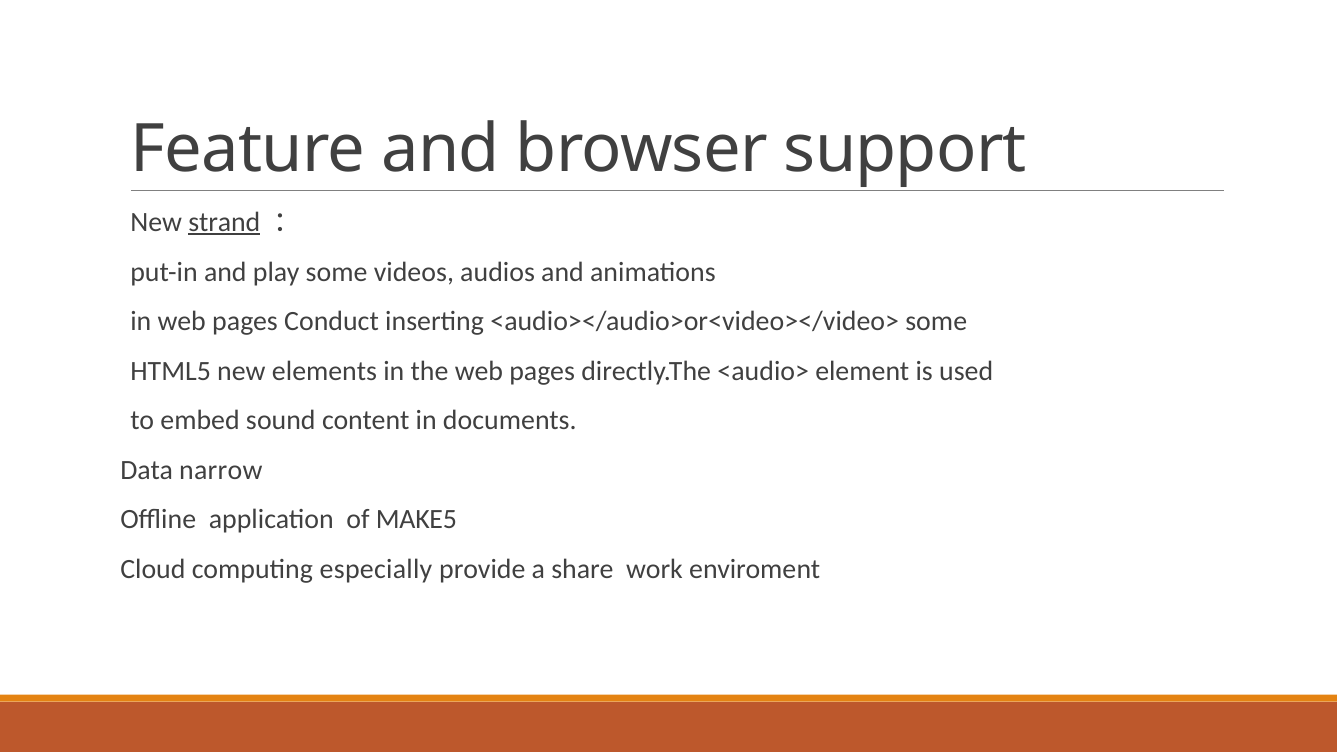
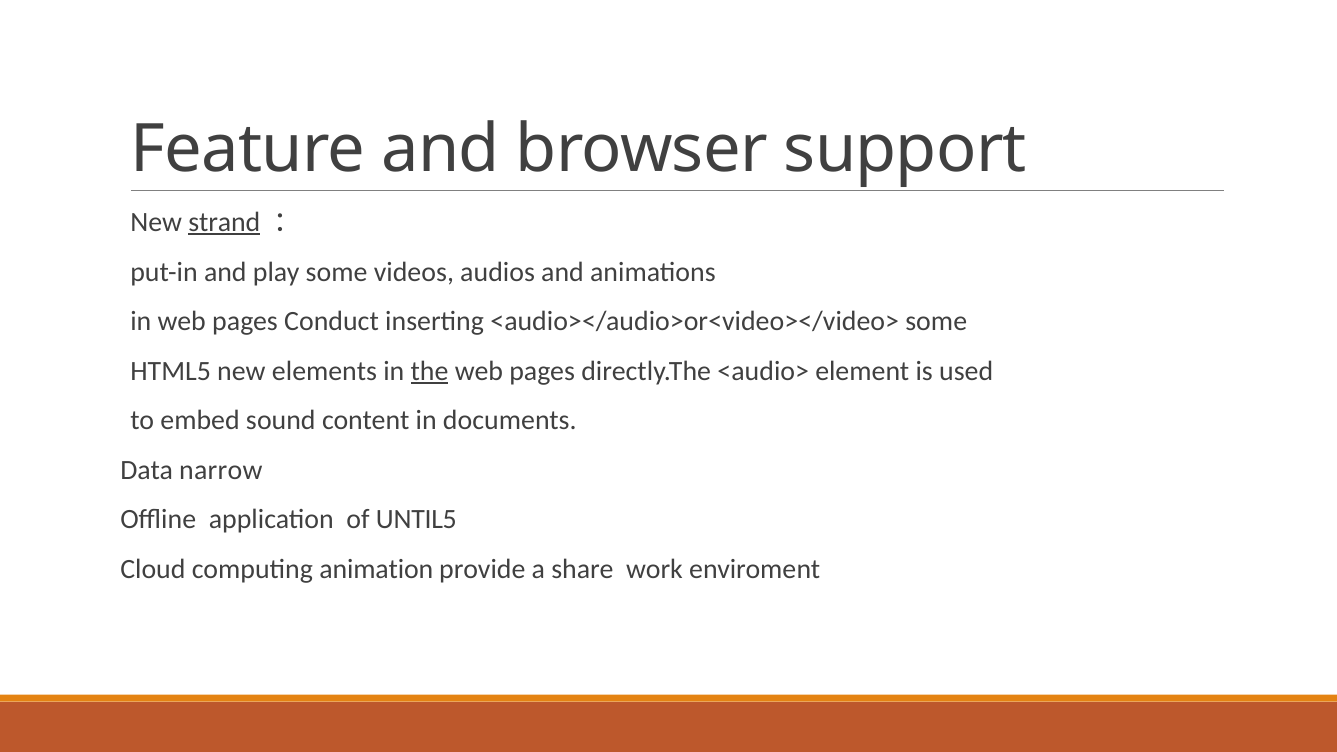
the underline: none -> present (429, 371)
MAKE5: MAKE5 -> UNTIL5 (416, 520)
especially: especially -> animation (376, 569)
